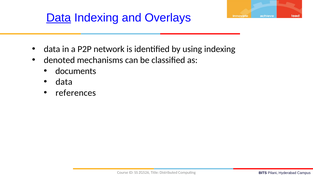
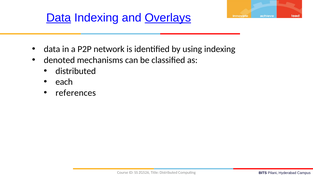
Overlays underline: none -> present (168, 18)
documents: documents -> distributed (76, 71)
data: data -> each (64, 82)
